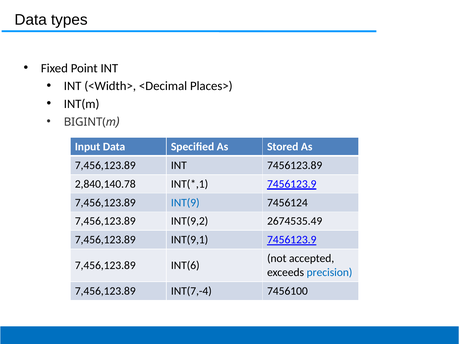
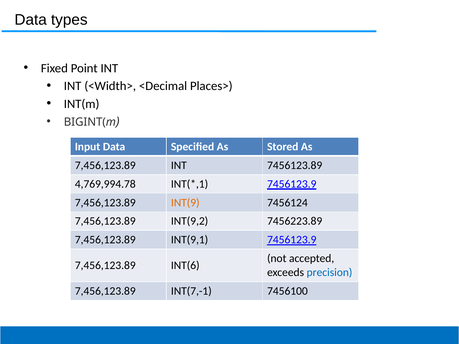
2,840,140.78: 2,840,140.78 -> 4,769,994.78 (105, 184)
INT(9 colour: blue -> orange (185, 203)
2674535.49: 2674535.49 -> 7456223.89 (295, 221)
INT(7,-4: INT(7,-4 -> INT(7,-1 (191, 291)
